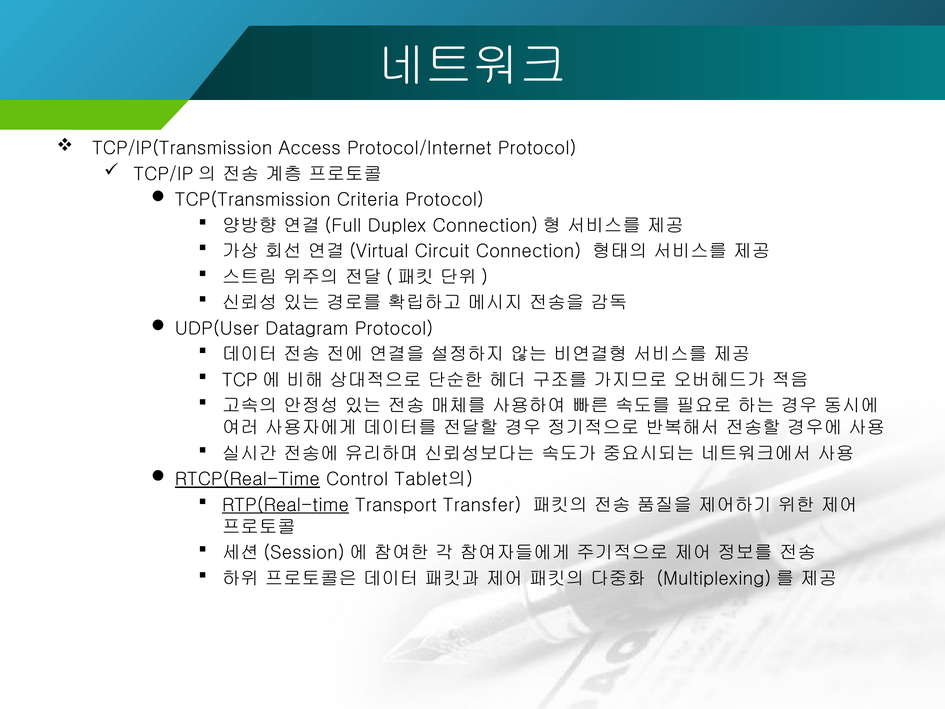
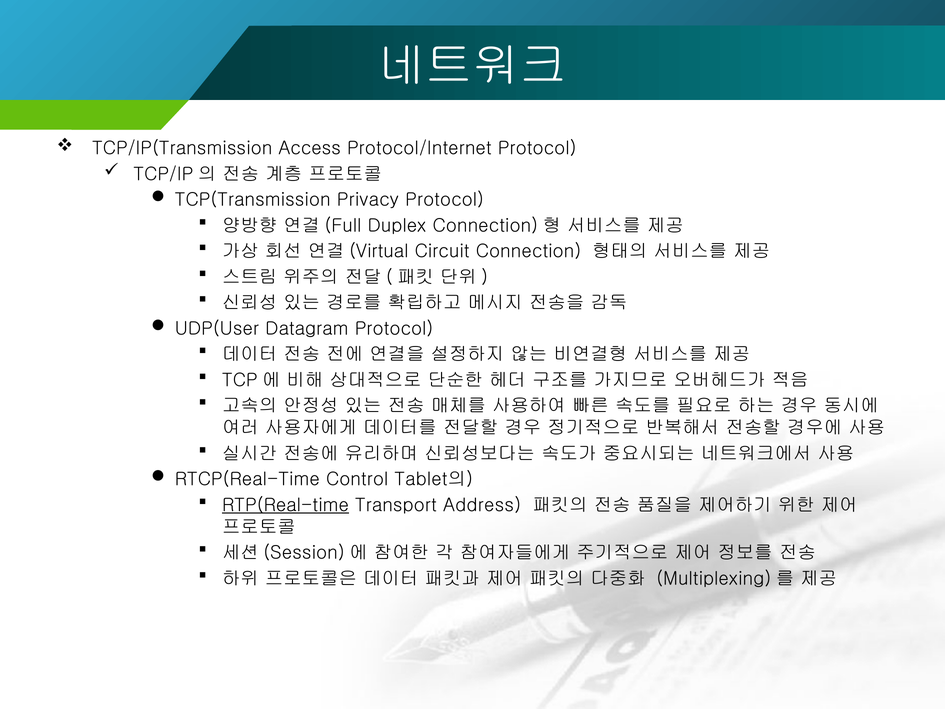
Criteria: Criteria -> Privacy (368, 200)
RTCP(Real-Time underline: present -> none (247, 479)
Transfer: Transfer -> Address (482, 505)
